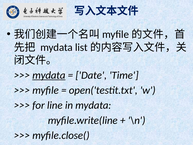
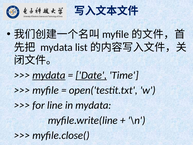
Date underline: none -> present (91, 75)
